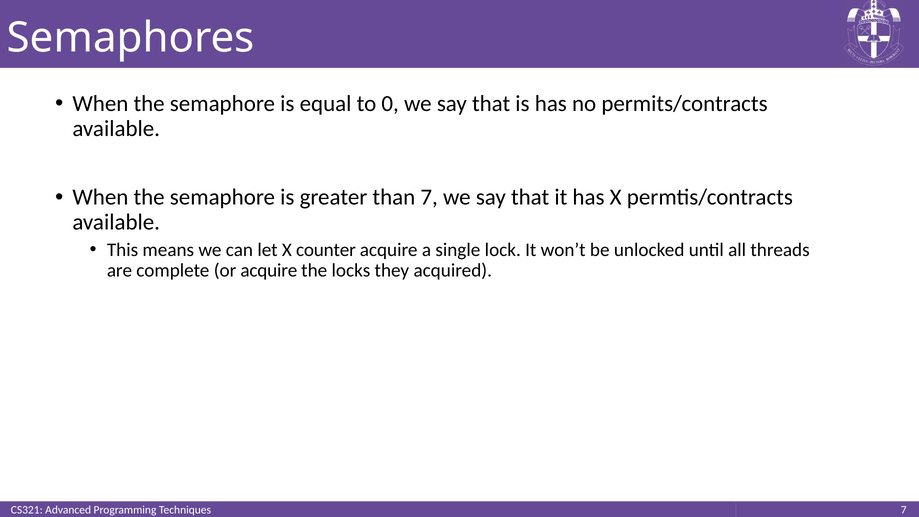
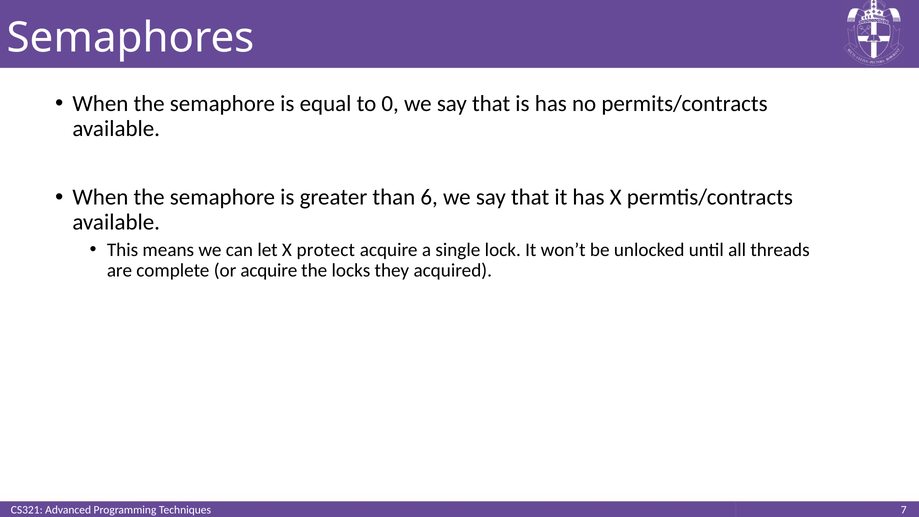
than 7: 7 -> 6 (429, 197)
counter: counter -> protect (326, 250)
